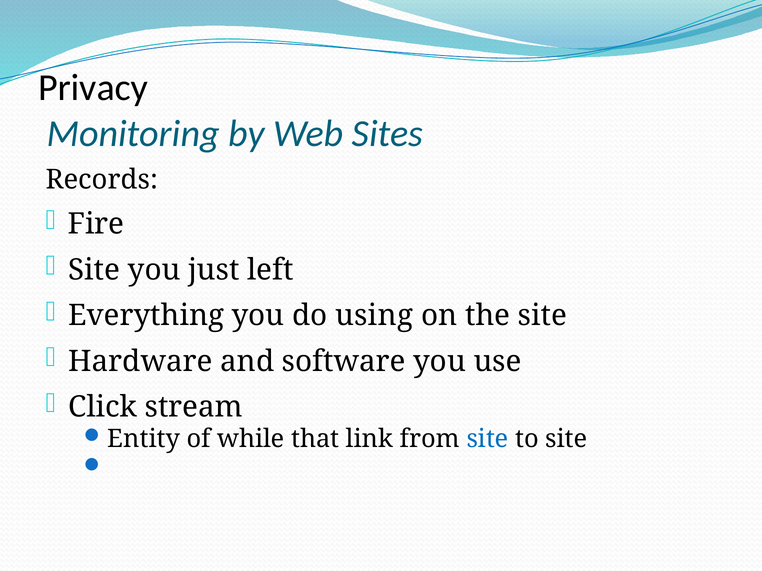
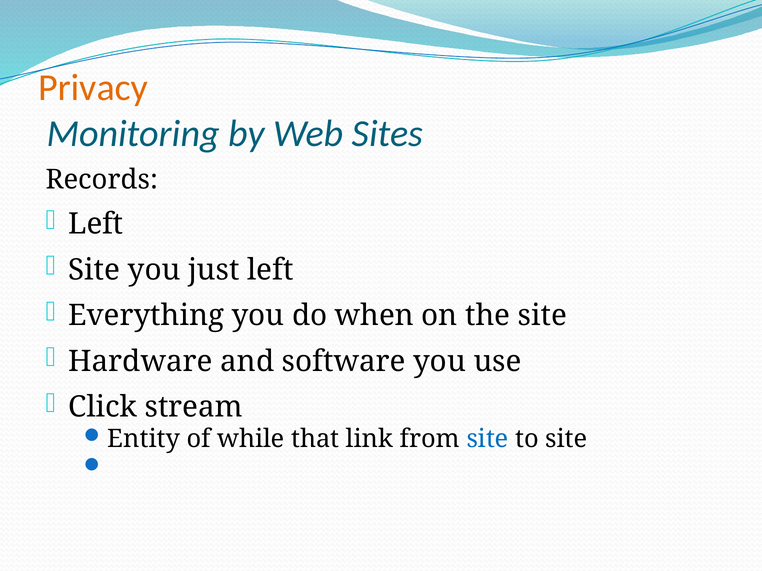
Privacy colour: black -> orange (93, 88)
Fire: Fire -> Left (96, 224)
using: using -> when (374, 316)
